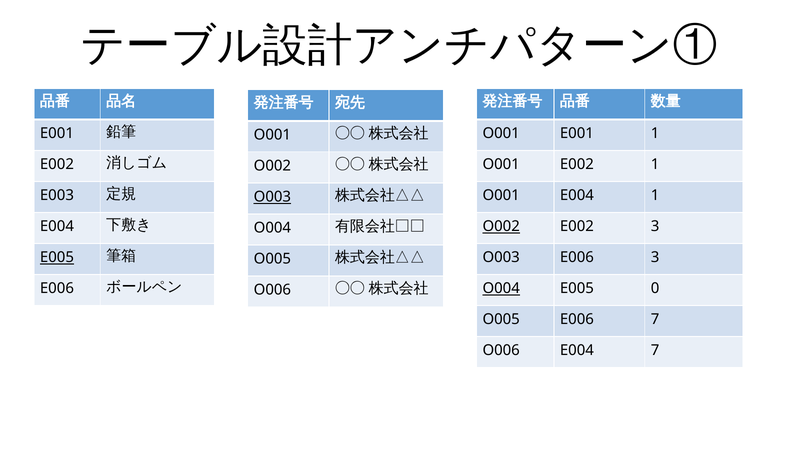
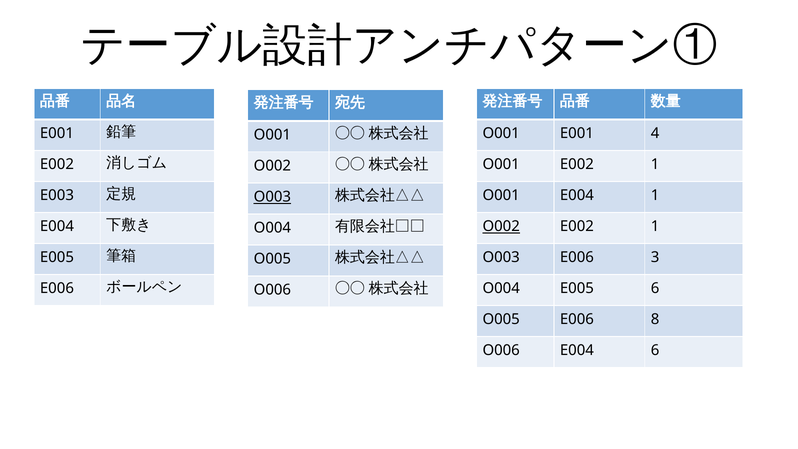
E001 1: 1 -> 4 (655, 133)
3: 3 -> 1 (655, 226)
E005 underline: present -> none (57, 257)
O004 underline: present -> none (501, 288)
E005 0: 0 -> 6 (655, 288)
E006 7: 7 -> 8 (655, 319)
E004 7: 7 -> 6 (655, 350)
